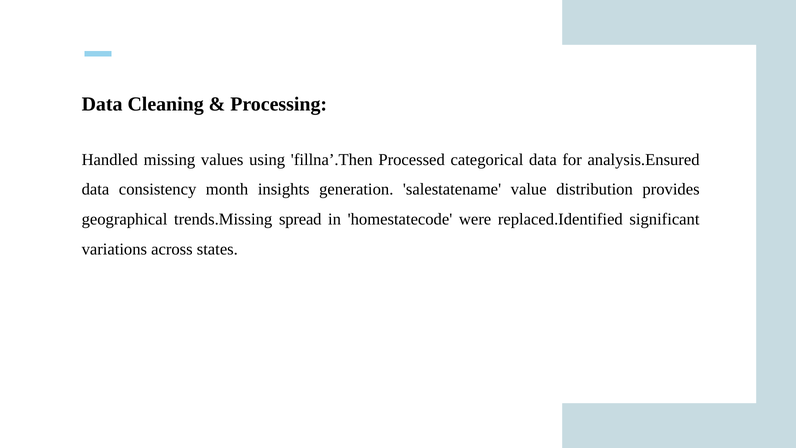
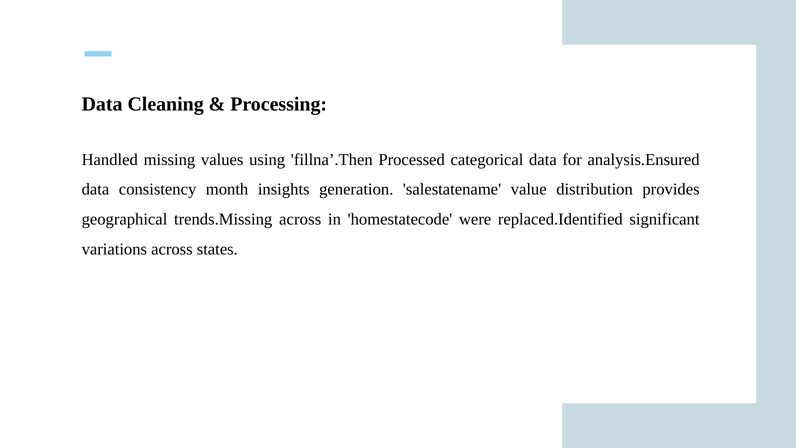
trends.Missing spread: spread -> across (300, 219)
